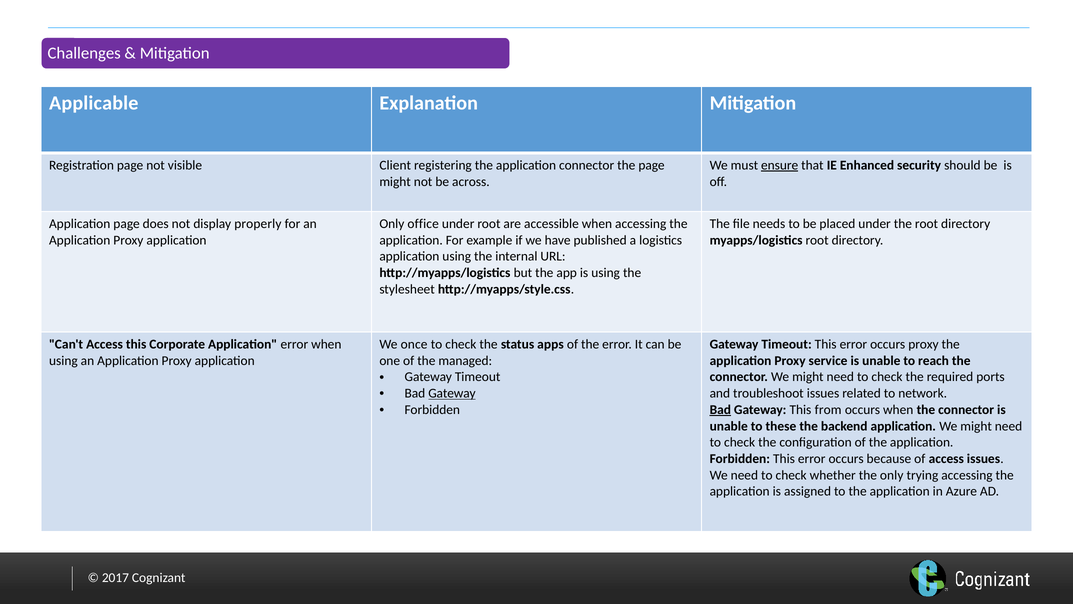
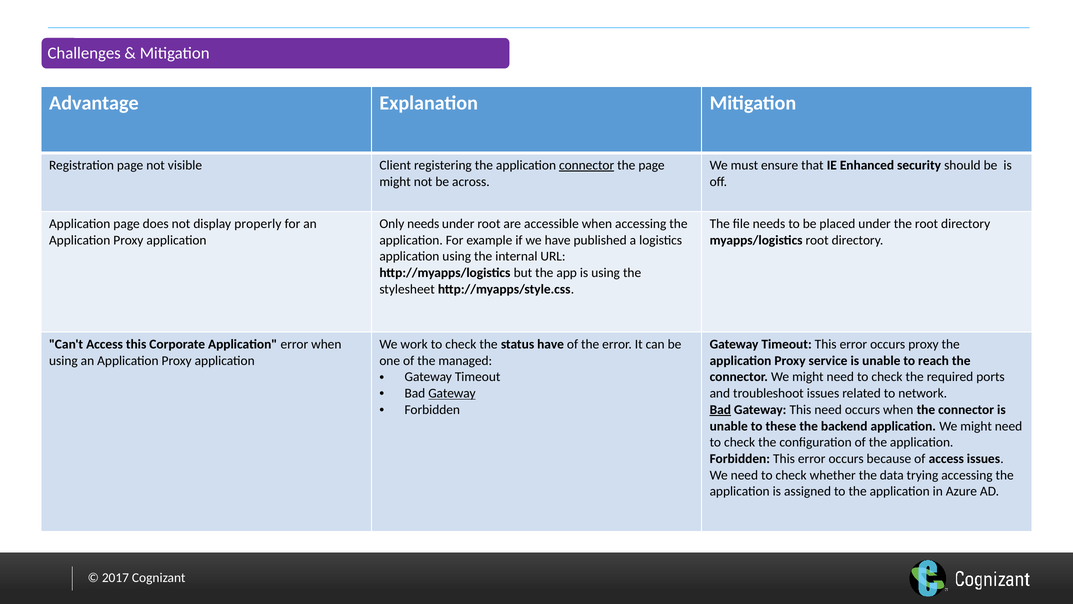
Applicable: Applicable -> Advantage (94, 103)
connector underline: none -> present (587, 165)
ensure underline: present -> none (780, 165)
Only office: office -> needs (423, 224)
once: once -> work (414, 344)
status apps: apps -> have (551, 344)
This from: from -> need (828, 409)
the only: only -> data (892, 475)
